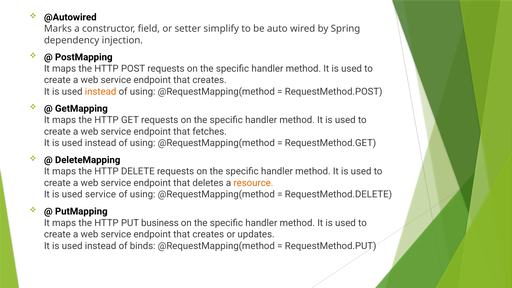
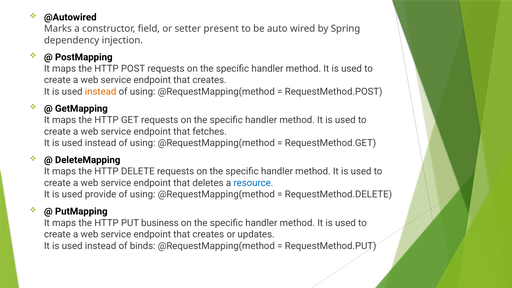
simplify: simplify -> present (221, 29)
resource colour: orange -> blue (253, 183)
used service: service -> provide (101, 194)
